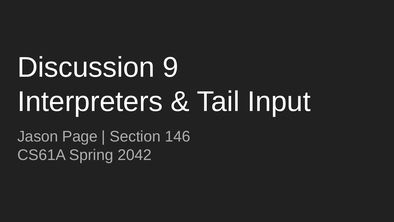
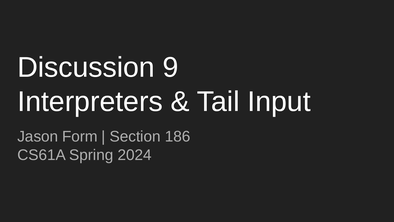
Page: Page -> Form (80, 136)
146: 146 -> 186 (178, 136)
2042: 2042 -> 2024 (135, 155)
